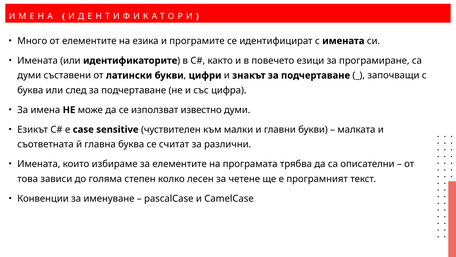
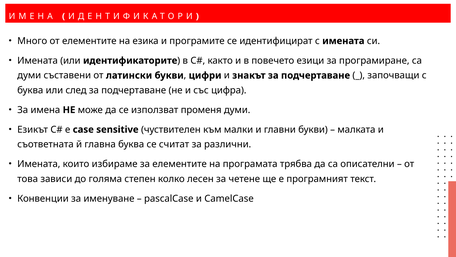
известно: известно -> променя (201, 110)
